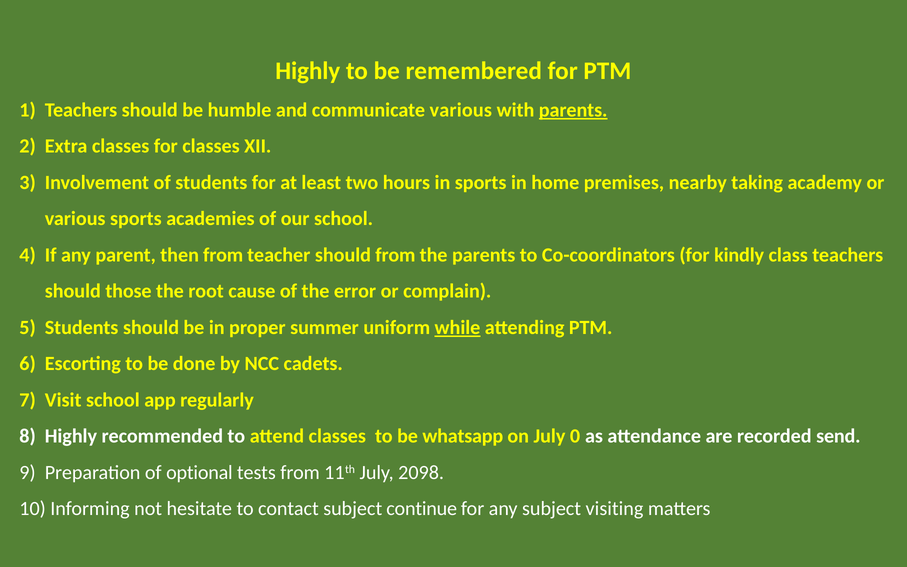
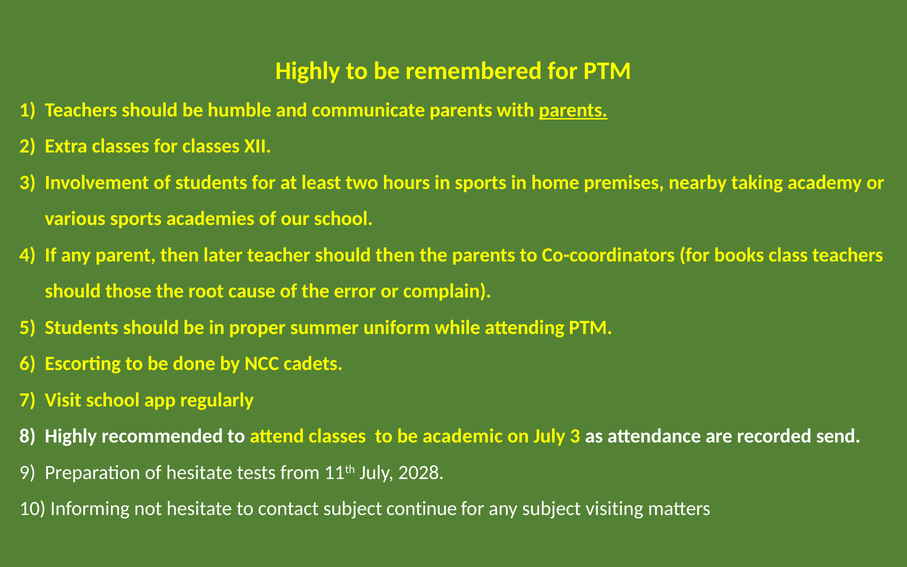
communicate various: various -> parents (461, 110)
then from: from -> later (223, 255)
should from: from -> then (395, 255)
kindly: kindly -> books (739, 255)
while underline: present -> none (457, 327)
whatsapp: whatsapp -> academic (463, 436)
July 0: 0 -> 3 (575, 436)
of optional: optional -> hesitate (199, 472)
2098: 2098 -> 2028 (421, 472)
